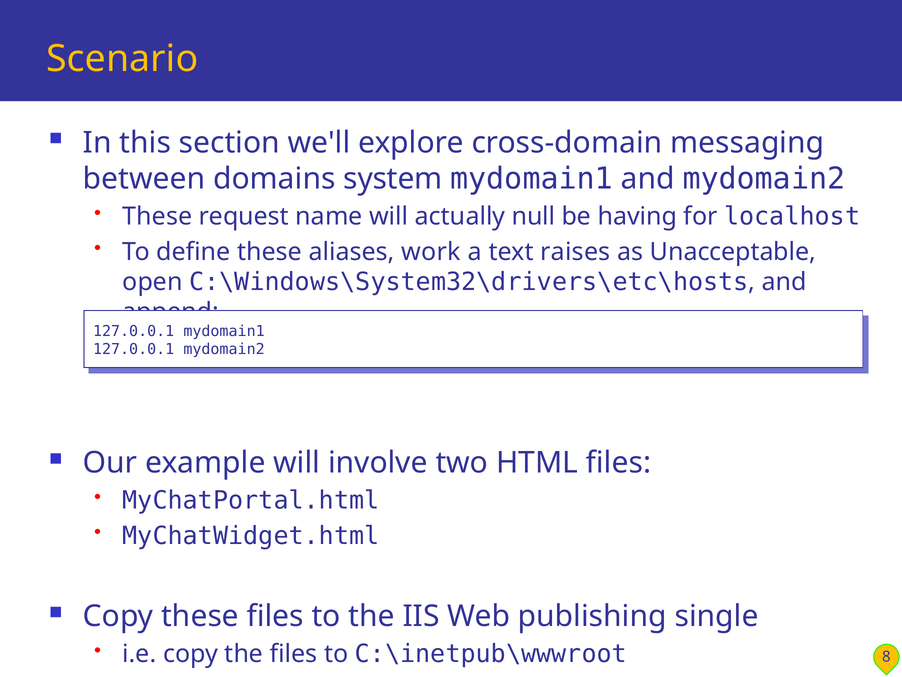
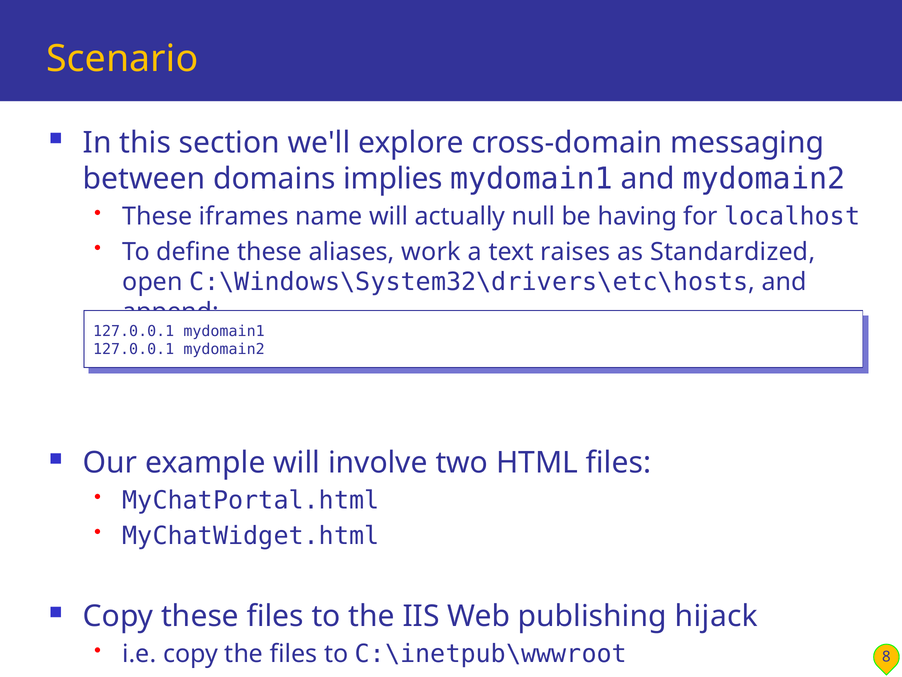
system: system -> implies (393, 179)
request: request -> iframes (244, 217)
Unacceptable: Unacceptable -> Standardized (733, 252)
single: single -> hijack (716, 616)
